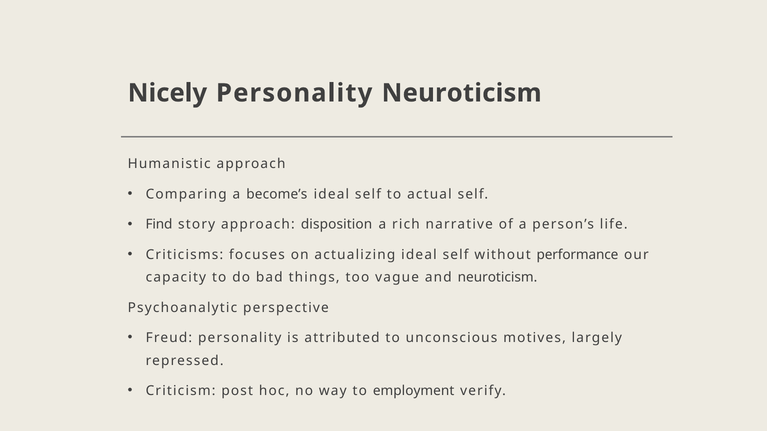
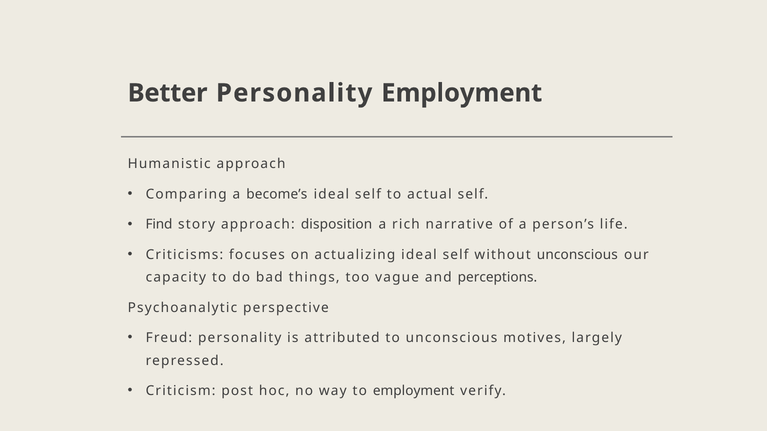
Nicely: Nicely -> Better (168, 93)
Personality Neuroticism: Neuroticism -> Employment (462, 93)
without performance: performance -> unconscious (577, 255)
and neuroticism: neuroticism -> perceptions (497, 278)
